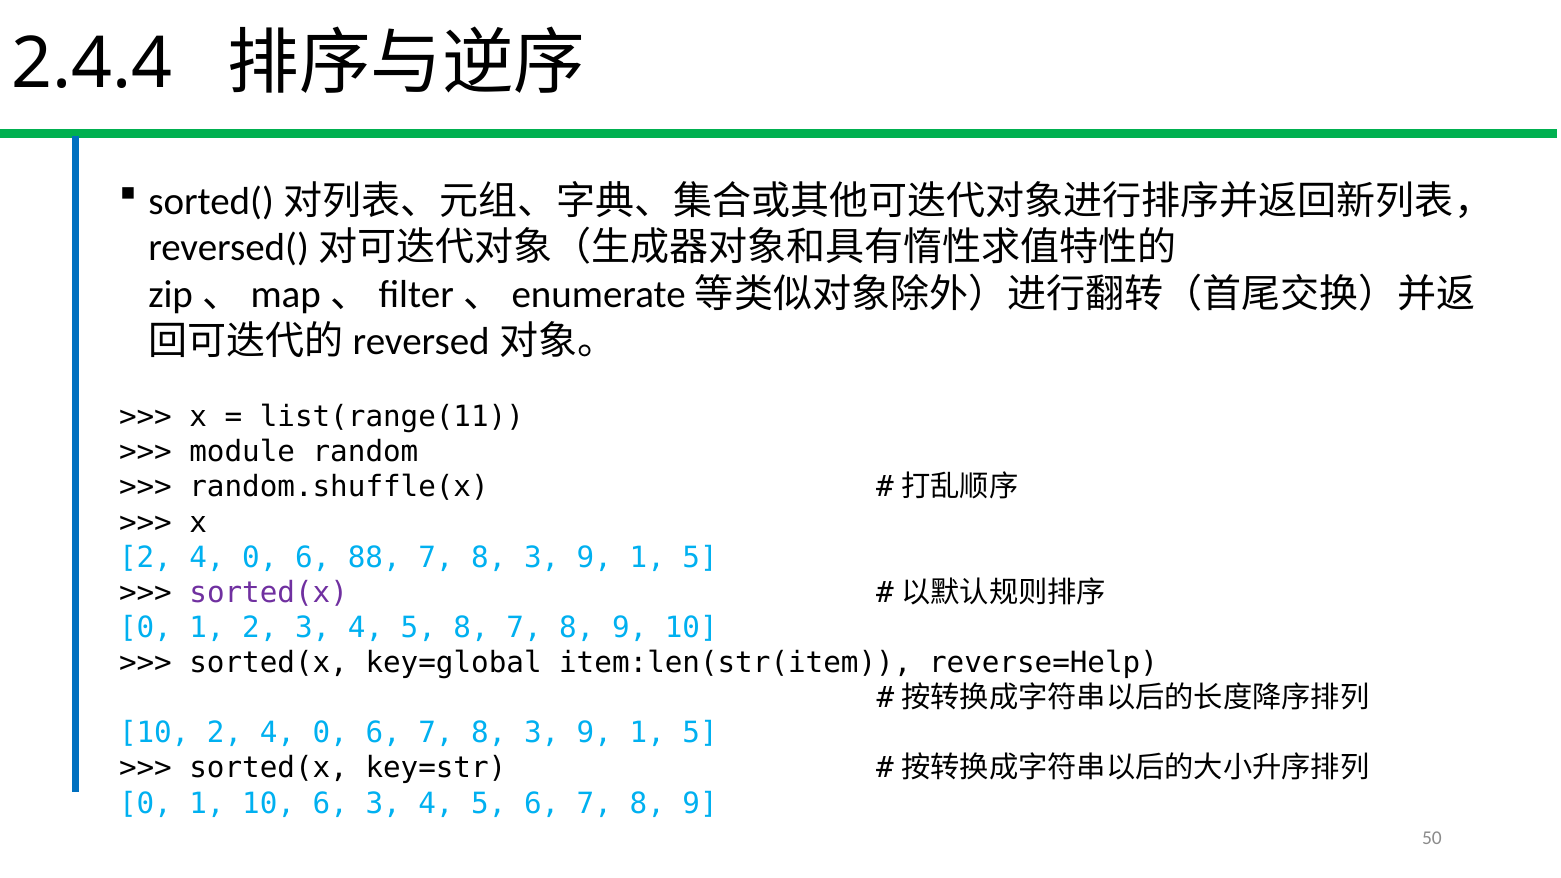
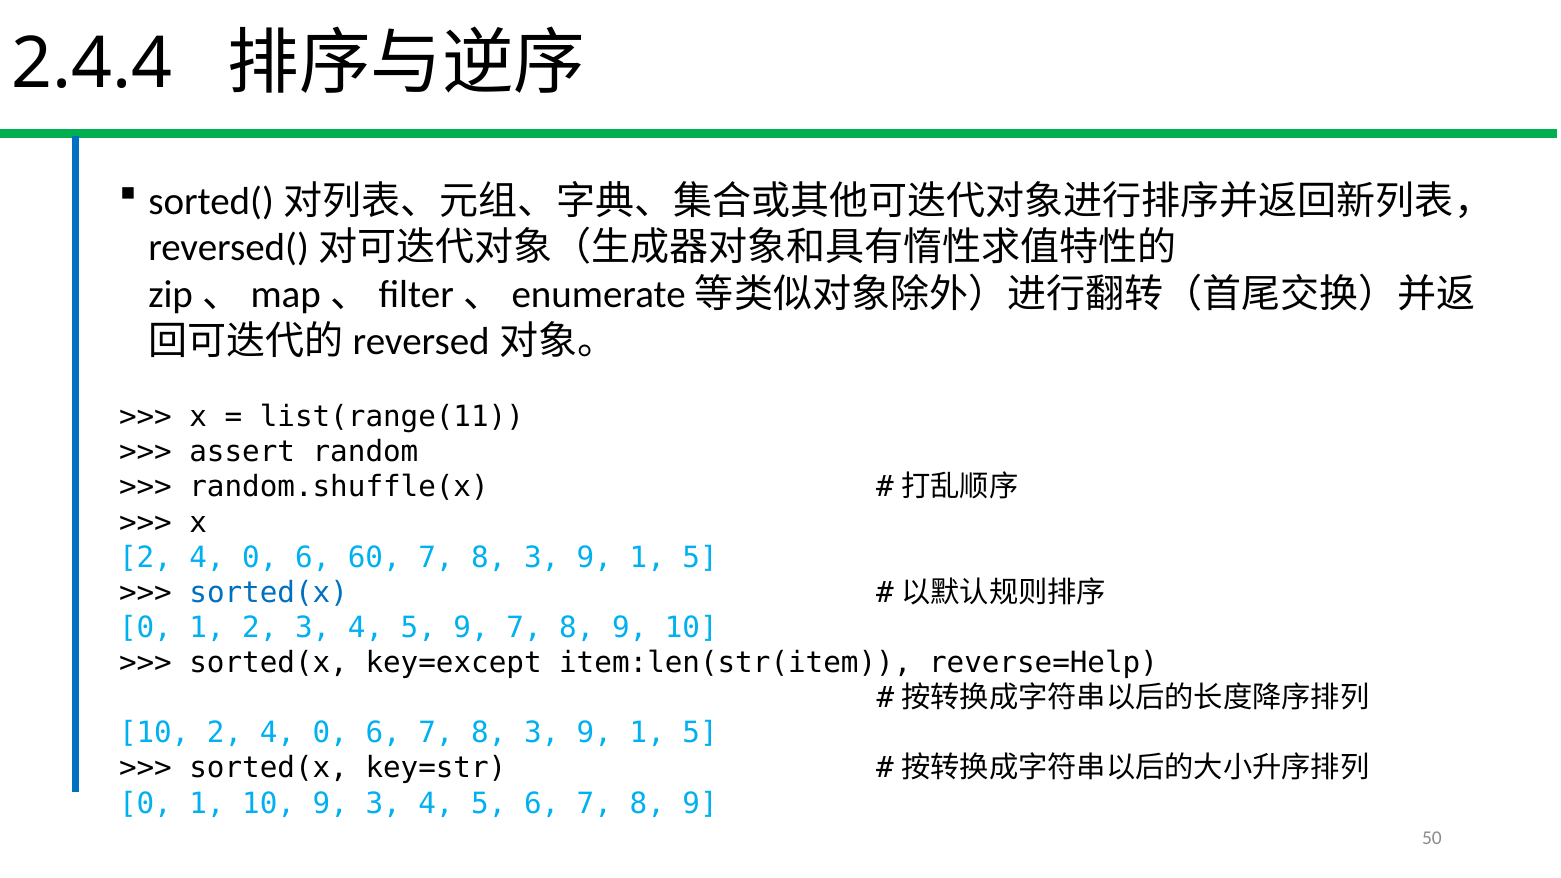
module: module -> assert (242, 452)
88: 88 -> 60 (374, 558)
sorted(x colour: purple -> blue (269, 593)
5 8: 8 -> 9 (471, 628)
key=global: key=global -> key=except (454, 663)
10 6: 6 -> 9 (330, 803)
